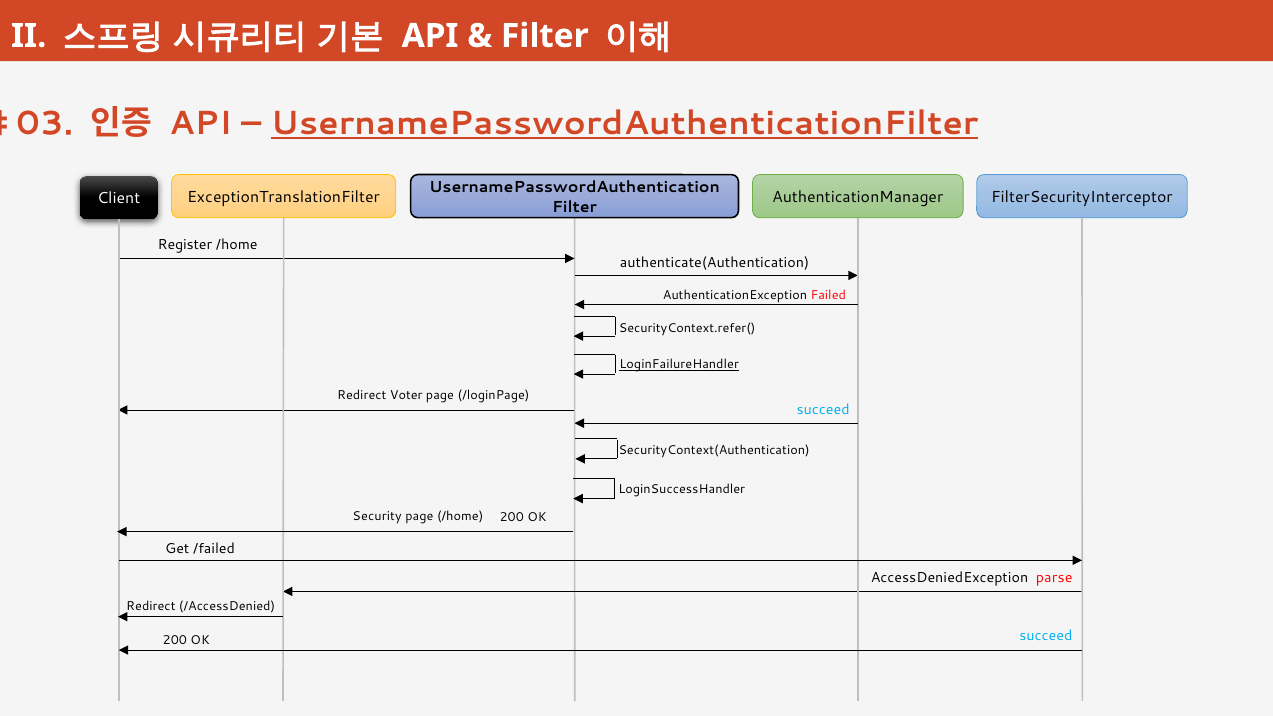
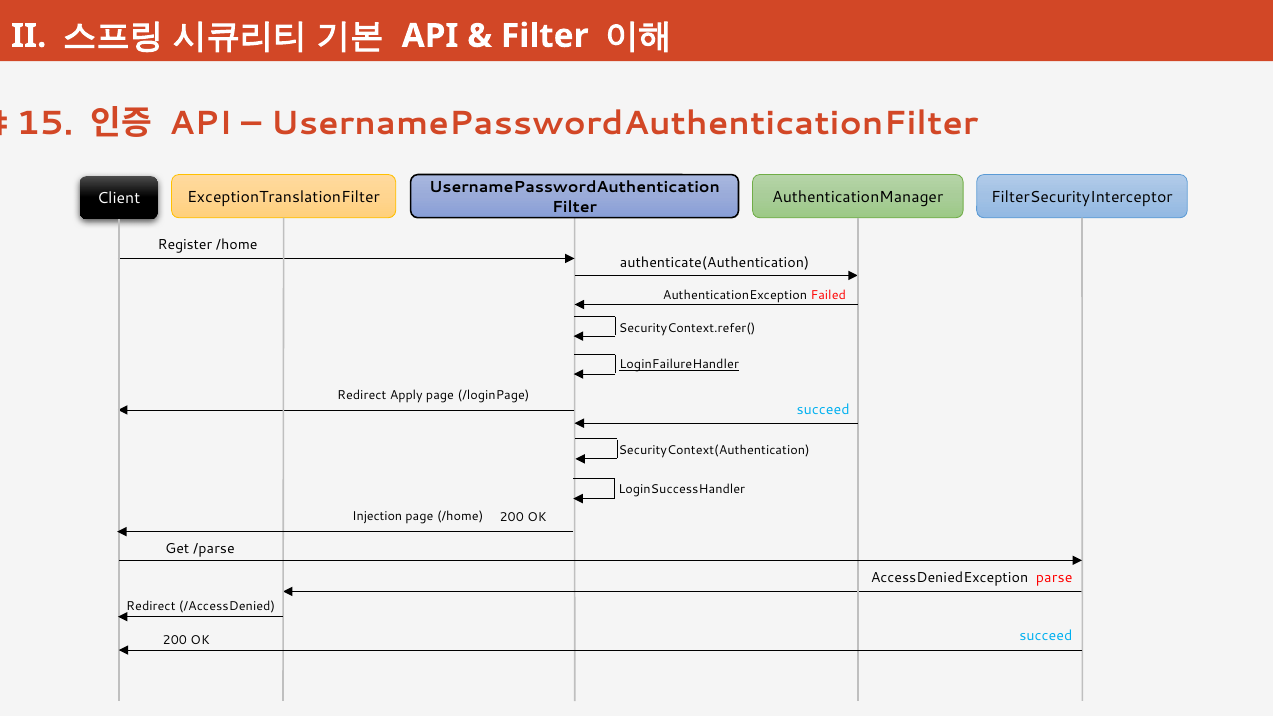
03: 03 -> 15 (45, 123)
UsernamePasswordAuthenticationFilter underline: present -> none (625, 123)
Voter: Voter -> Apply (406, 395)
Security: Security -> Injection (377, 517)
/failed: /failed -> /parse (214, 549)
